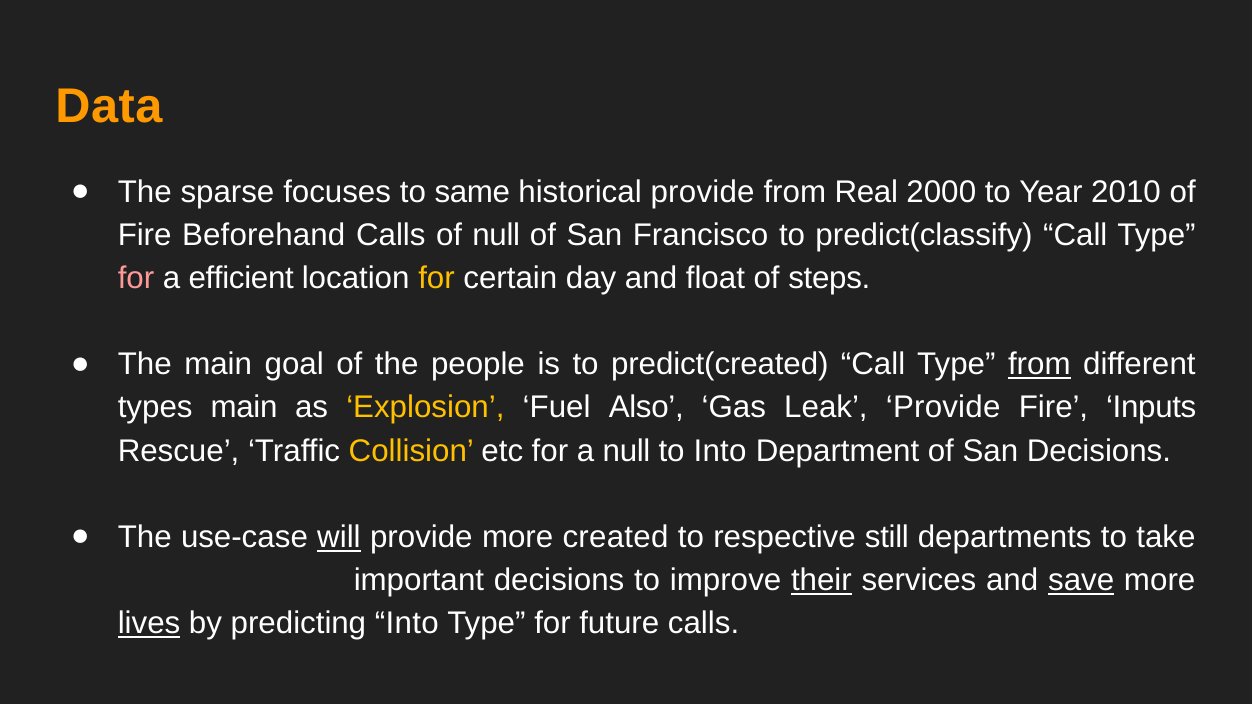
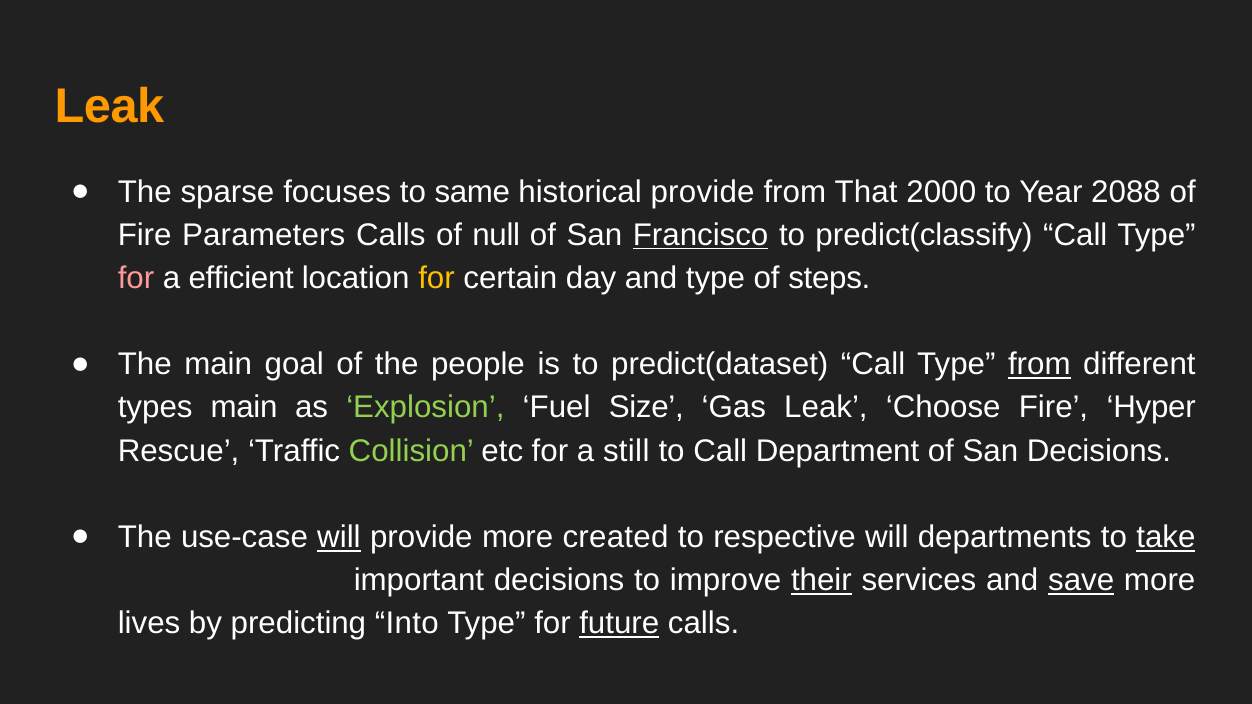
Data: Data -> Leak (109, 106)
Real: Real -> That (866, 192)
2010: 2010 -> 2088 (1126, 192)
Beforehand: Beforehand -> Parameters (264, 235)
Francisco underline: none -> present (701, 235)
and float: float -> type (715, 278)
predict(created: predict(created -> predict(dataset (720, 365)
Explosion colour: yellow -> light green (425, 408)
Also: Also -> Size (646, 408)
Leak Provide: Provide -> Choose (943, 408)
Inputs: Inputs -> Hyper (1151, 408)
Collision colour: yellow -> light green (411, 451)
a null: null -> still (626, 451)
to Into: Into -> Call (720, 451)
respective still: still -> will (887, 537)
take underline: none -> present (1166, 537)
lives underline: present -> none (149, 624)
future underline: none -> present (619, 624)
